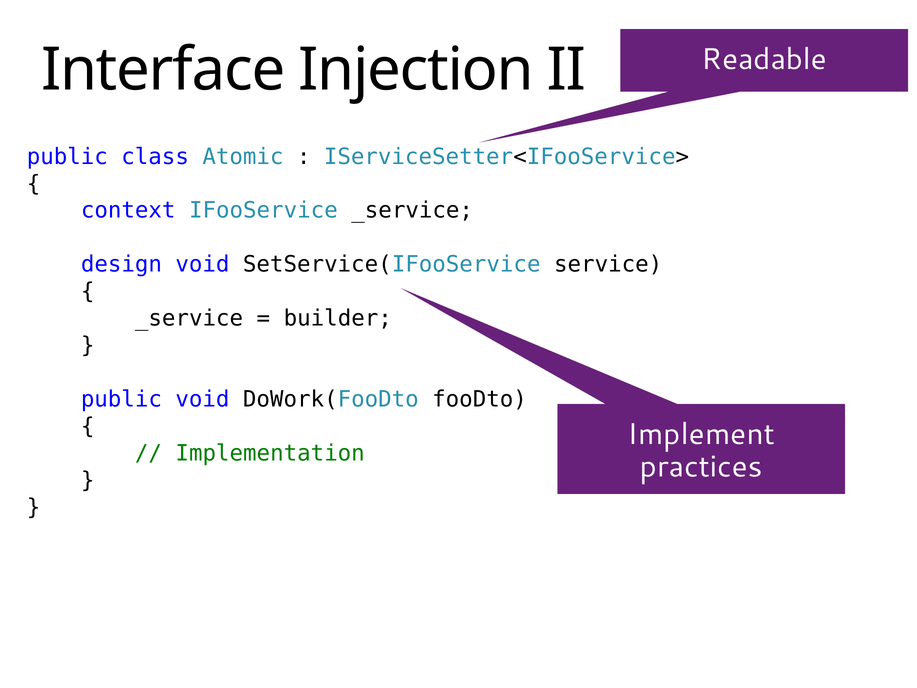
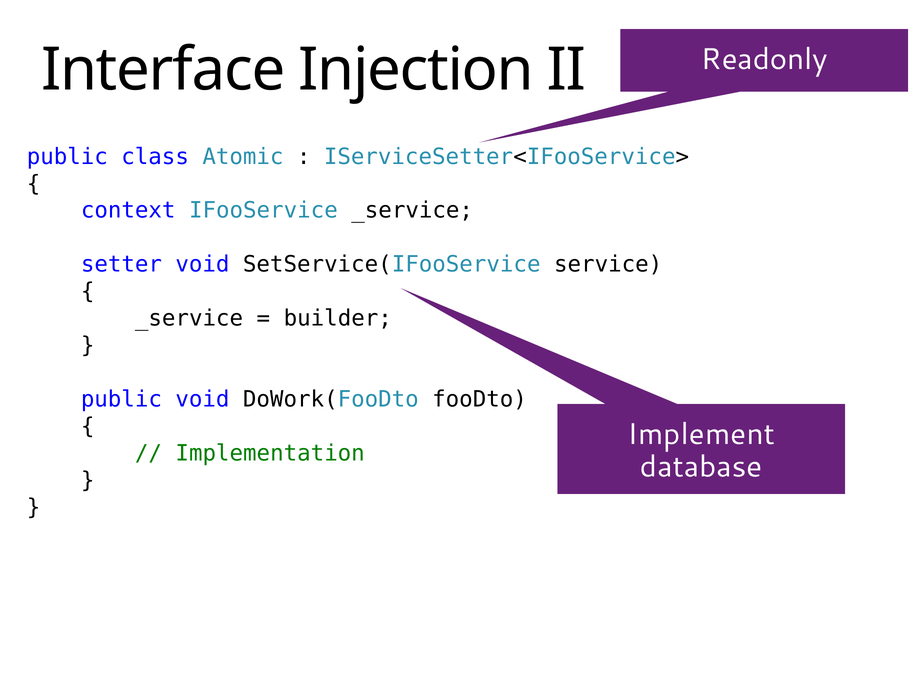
Readable: Readable -> Readonly (764, 59)
design: design -> setter (121, 264)
practices: practices -> database (701, 467)
